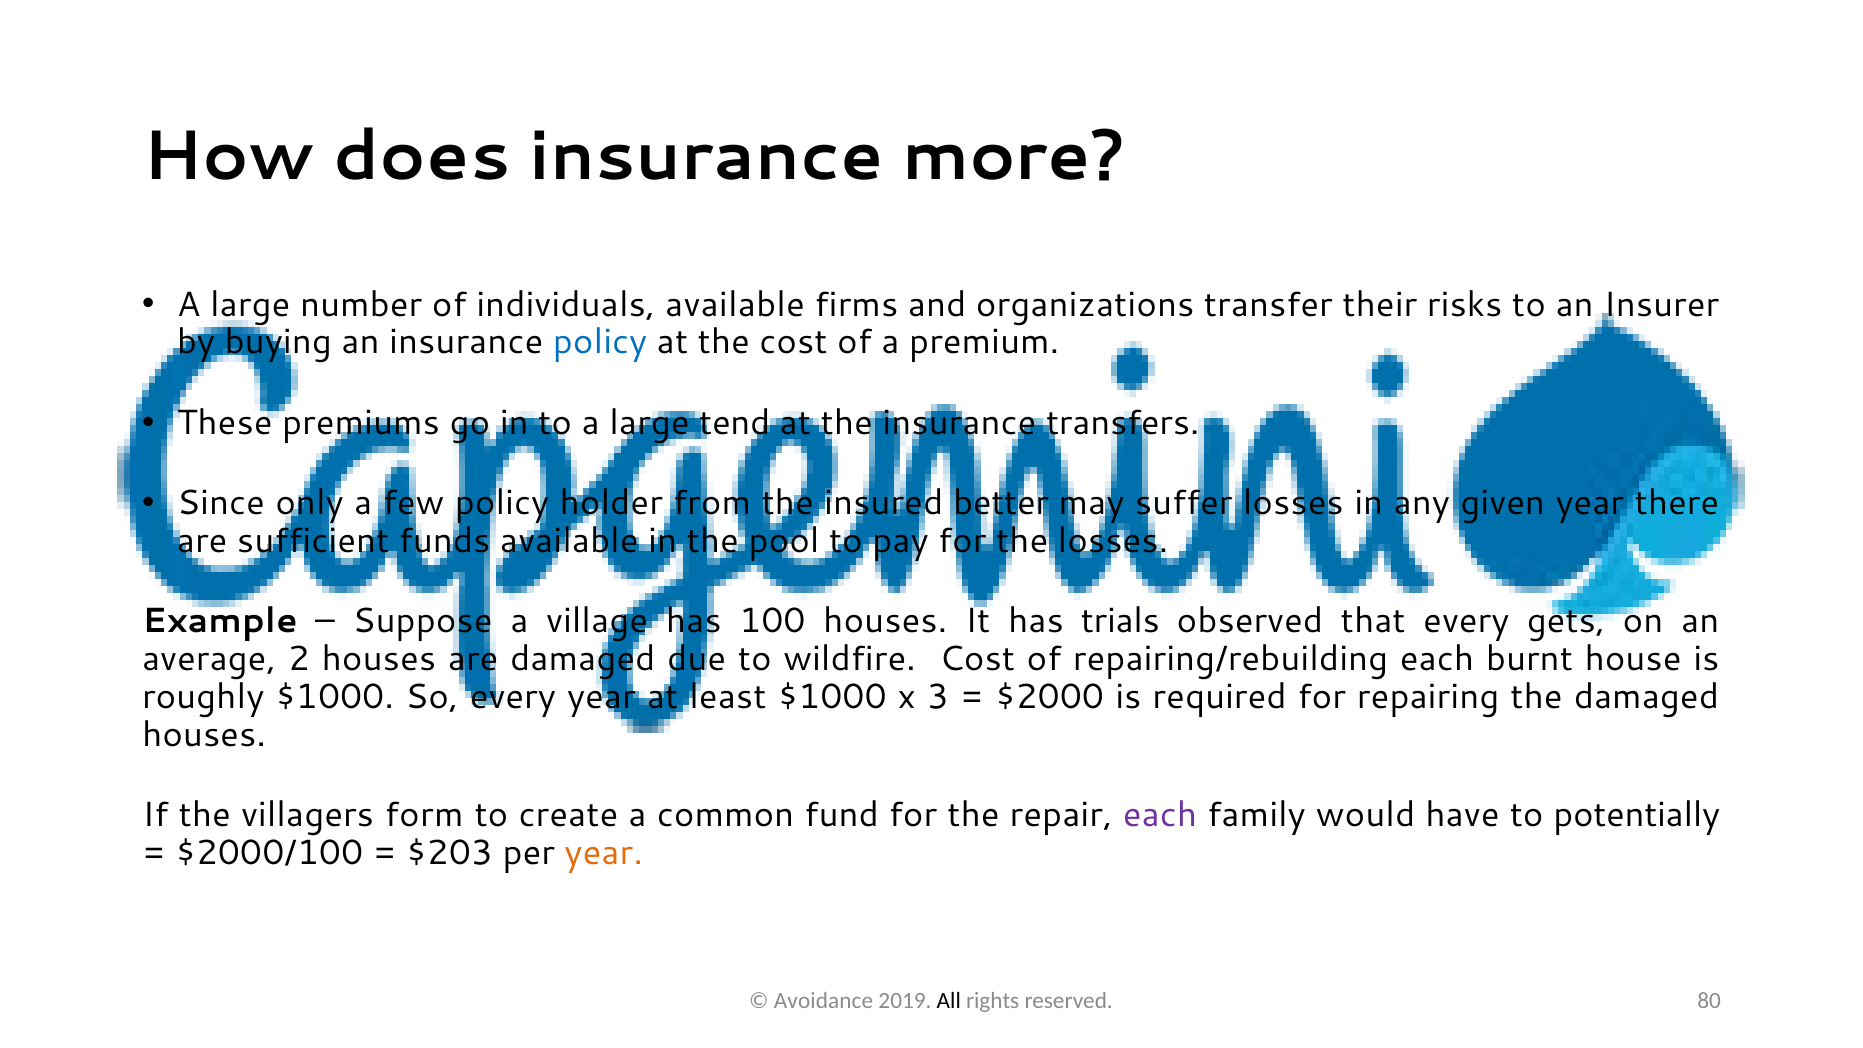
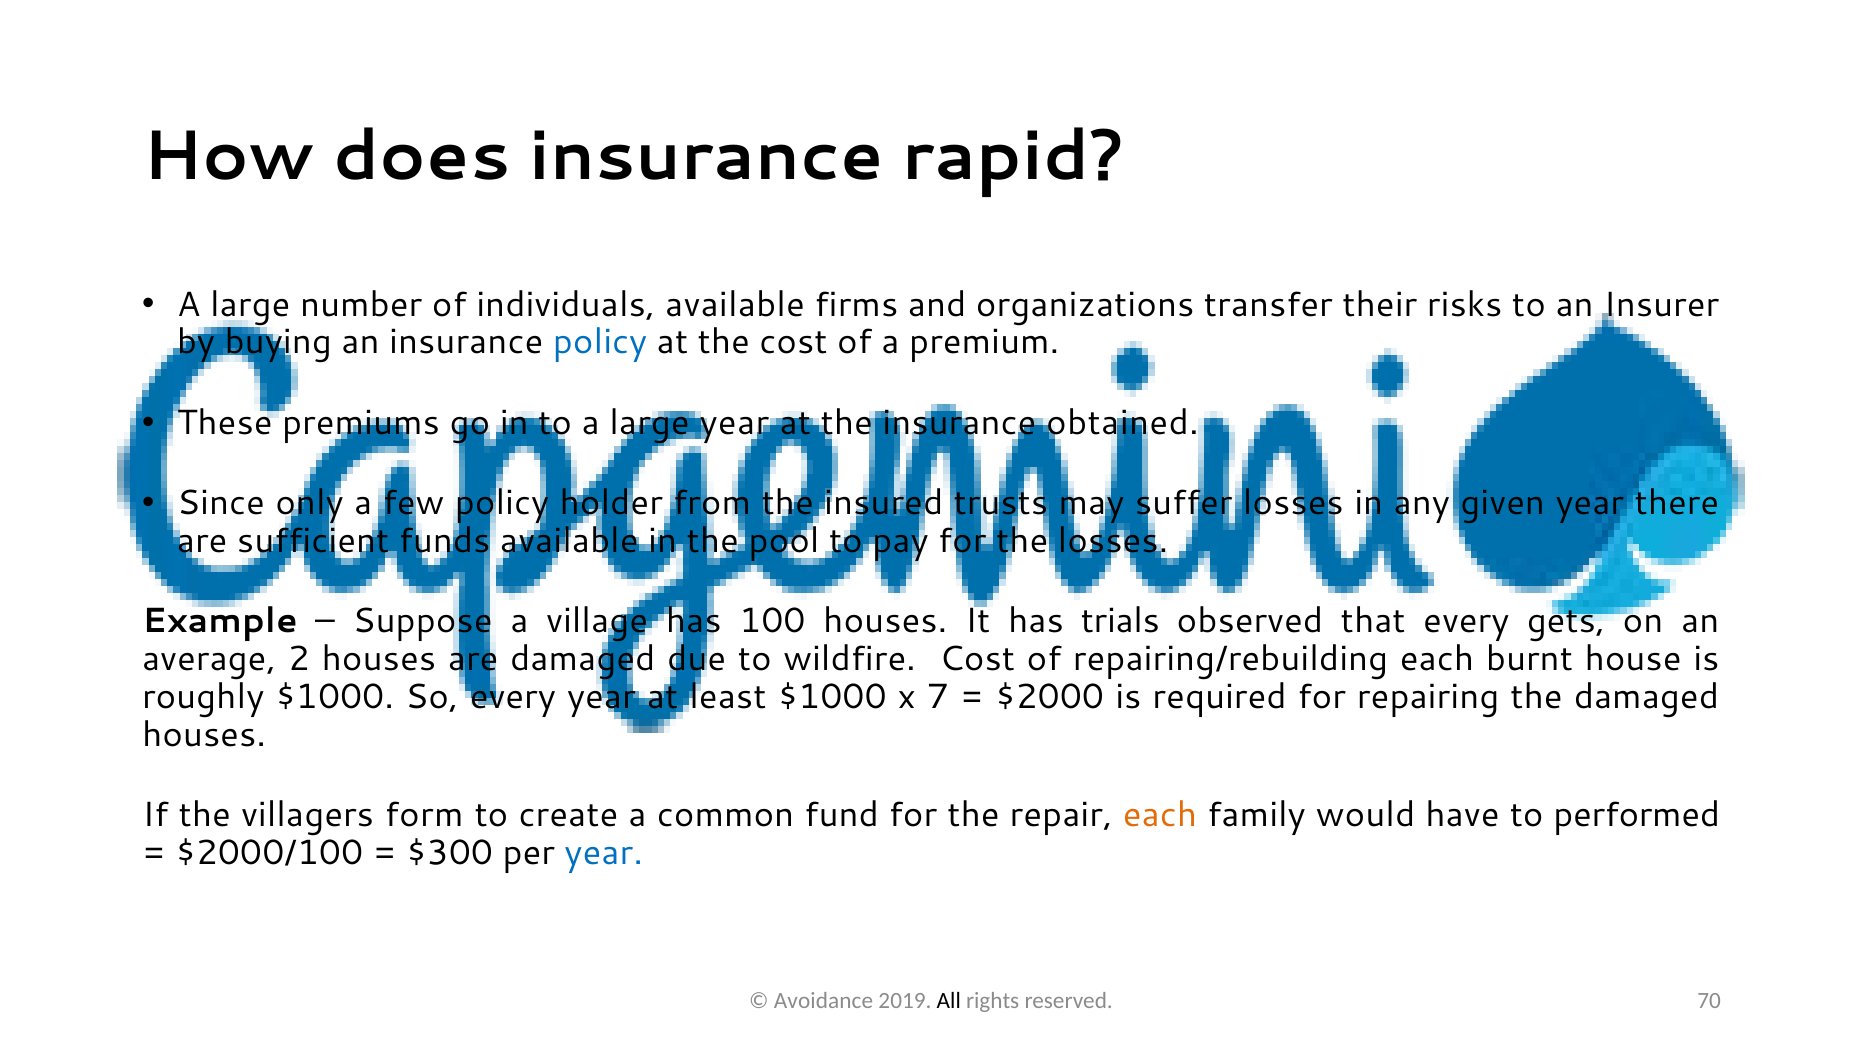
more: more -> rapid (1014, 157)
large tend: tend -> year (734, 423)
transfers: transfers -> obtained (1123, 423)
better: better -> trusts (1001, 503)
3: 3 -> 7 (938, 697)
each colour: purple -> orange (1160, 815)
potentially: potentially -> performed (1637, 815)
$203: $203 -> $300 (450, 853)
year colour: orange -> blue (604, 853)
80: 80 -> 70 (1709, 1001)
